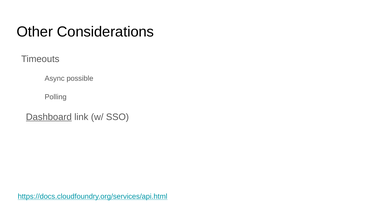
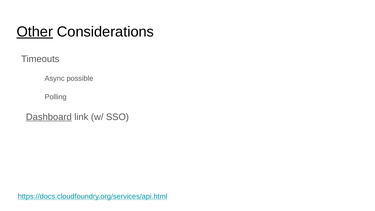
Other underline: none -> present (35, 32)
